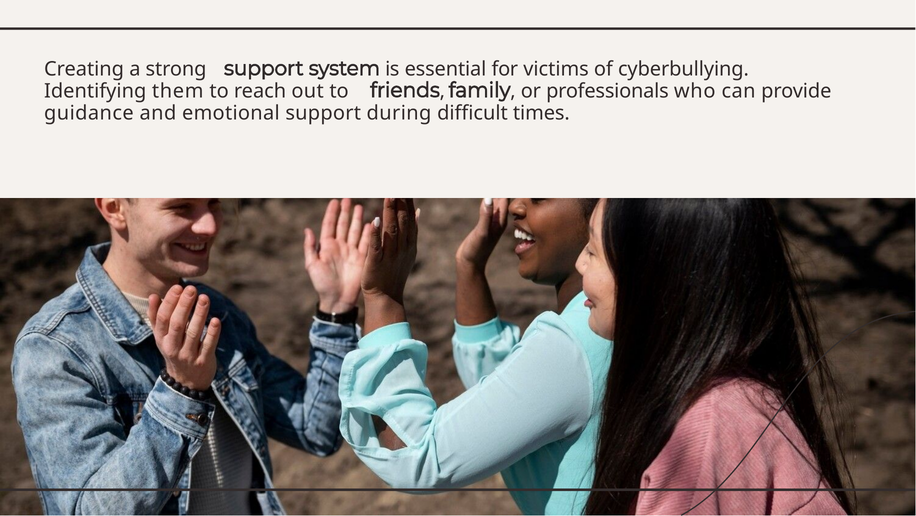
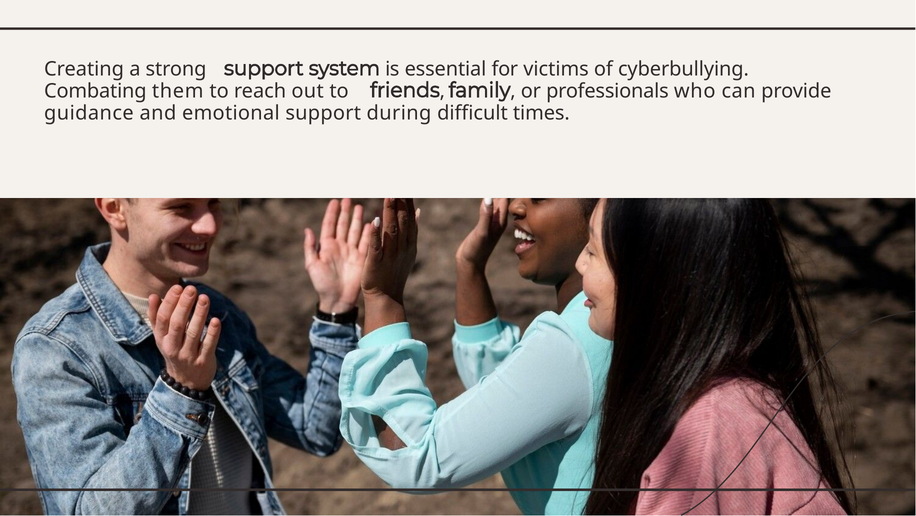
Identifying: Identifying -> Combating (95, 91)
